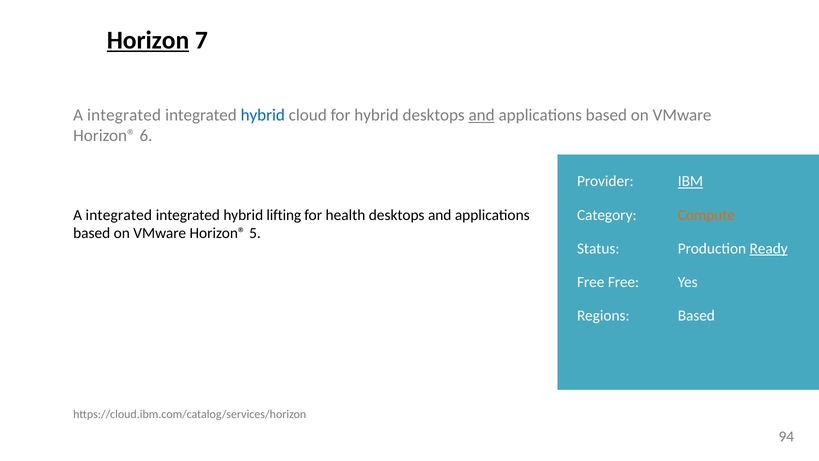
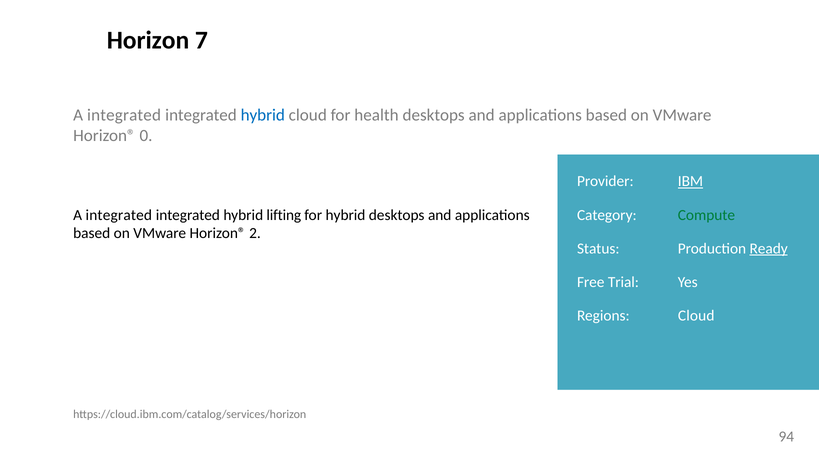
Horizon underline: present -> none (148, 40)
for hybrid: hybrid -> health (377, 115)
and underline: present -> none (482, 115)
6: 6 -> 0 (146, 136)
for health: health -> hybrid (345, 215)
Compute colour: orange -> green (706, 215)
5: 5 -> 2 (255, 233)
Free Free: Free -> Trial (623, 282)
Regions Based: Based -> Cloud (696, 316)
